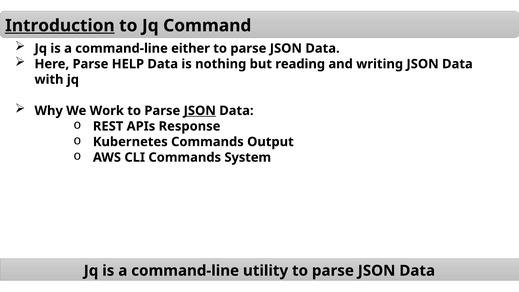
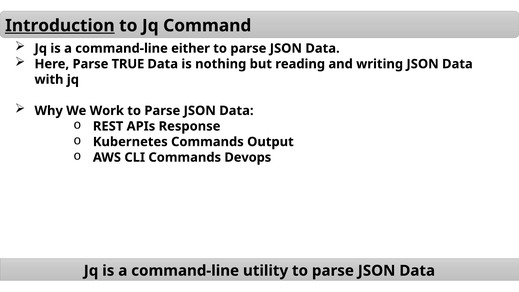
HELP: HELP -> TRUE (128, 64)
JSON underline: present -> none (200, 111)
System: System -> Devops (248, 157)
